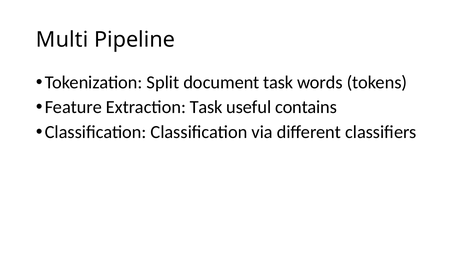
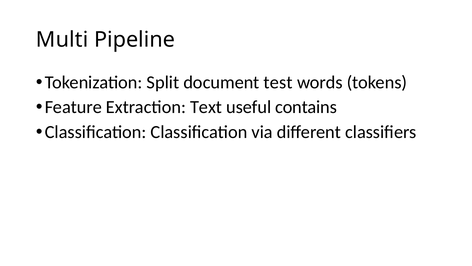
document task: task -> test (278, 82)
Extraction Task: Task -> Text (206, 107)
